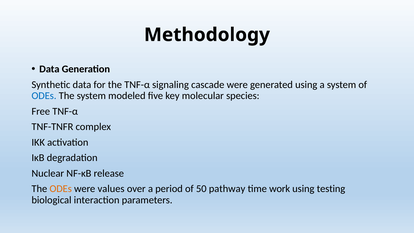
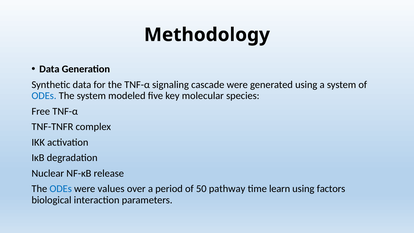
ODEs colour: orange -> blue (61, 189)
work: work -> learn (280, 189)
testing: testing -> factors (331, 189)
